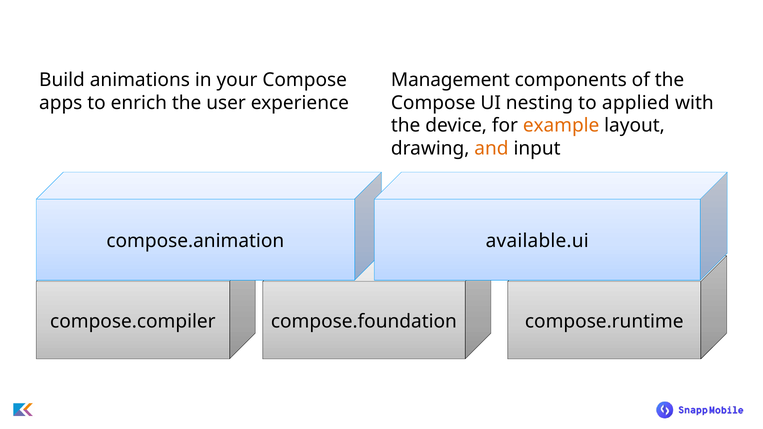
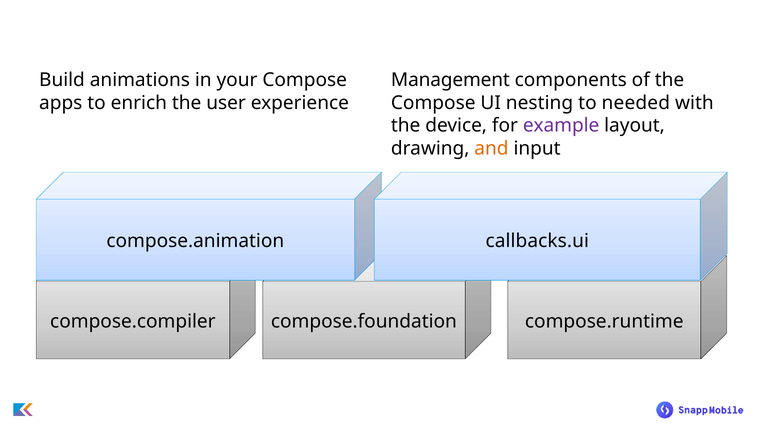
applied: applied -> needed (636, 103)
example colour: orange -> purple (561, 126)
available.ui: available.ui -> callbacks.ui (537, 241)
